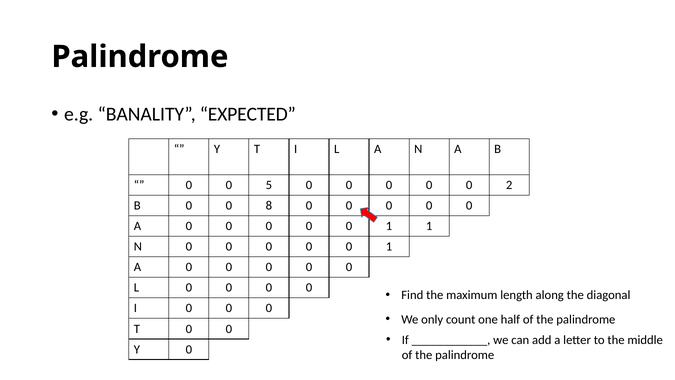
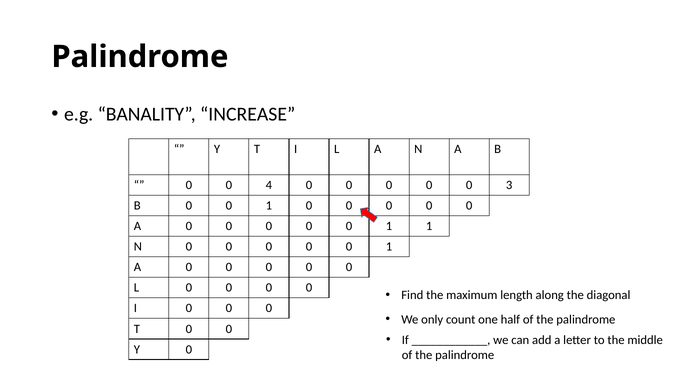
EXPECTED: EXPECTED -> INCREASE (248, 114)
5: 5 -> 4 (269, 185)
2: 2 -> 3 (509, 185)
B 0 0 8: 8 -> 1 (269, 205)
